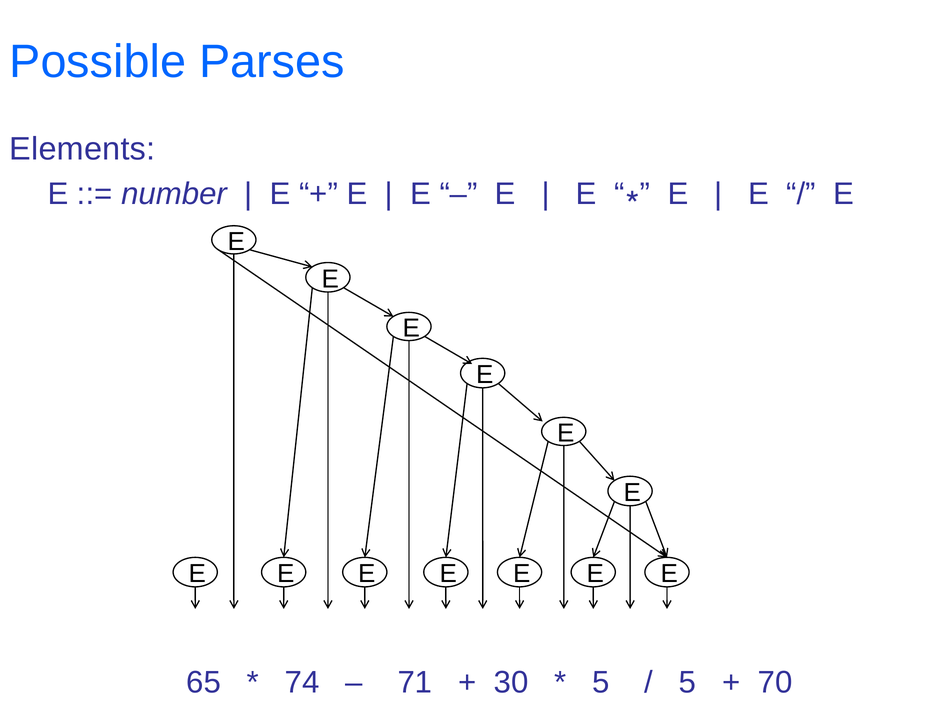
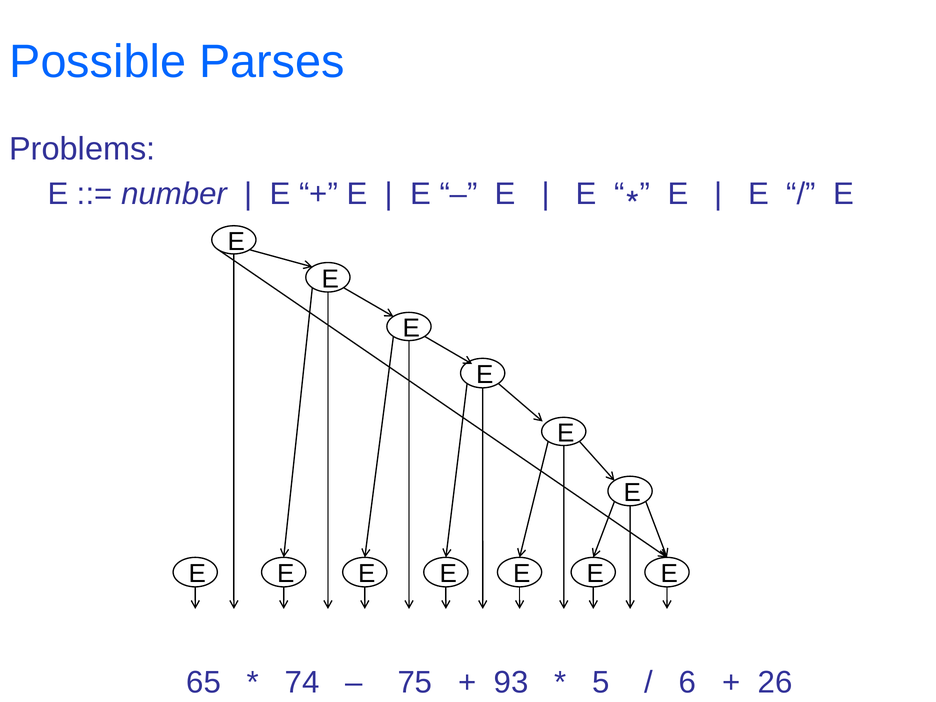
Elements: Elements -> Problems (82, 149)
71: 71 -> 75 (415, 683)
30: 30 -> 93 (511, 683)
5: 5 -> 6 (688, 683)
70: 70 -> 26 (775, 683)
